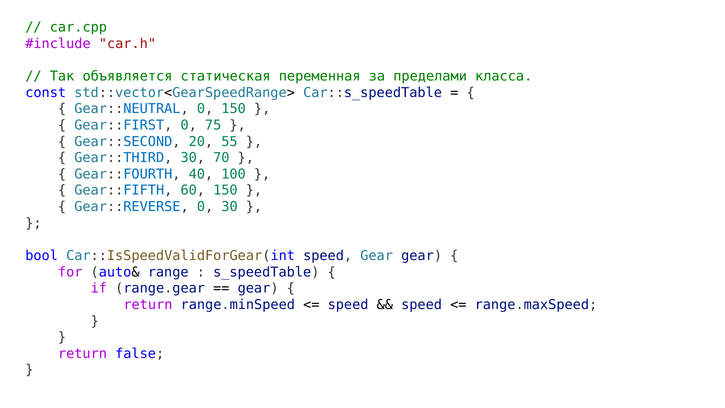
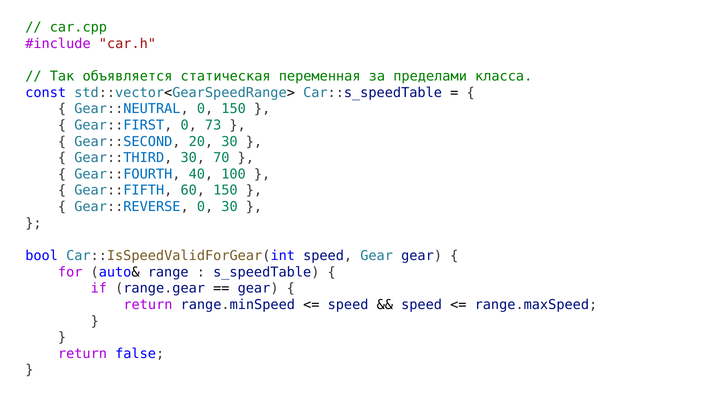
75: 75 -> 73 (213, 125)
20 55: 55 -> 30 (229, 141)
